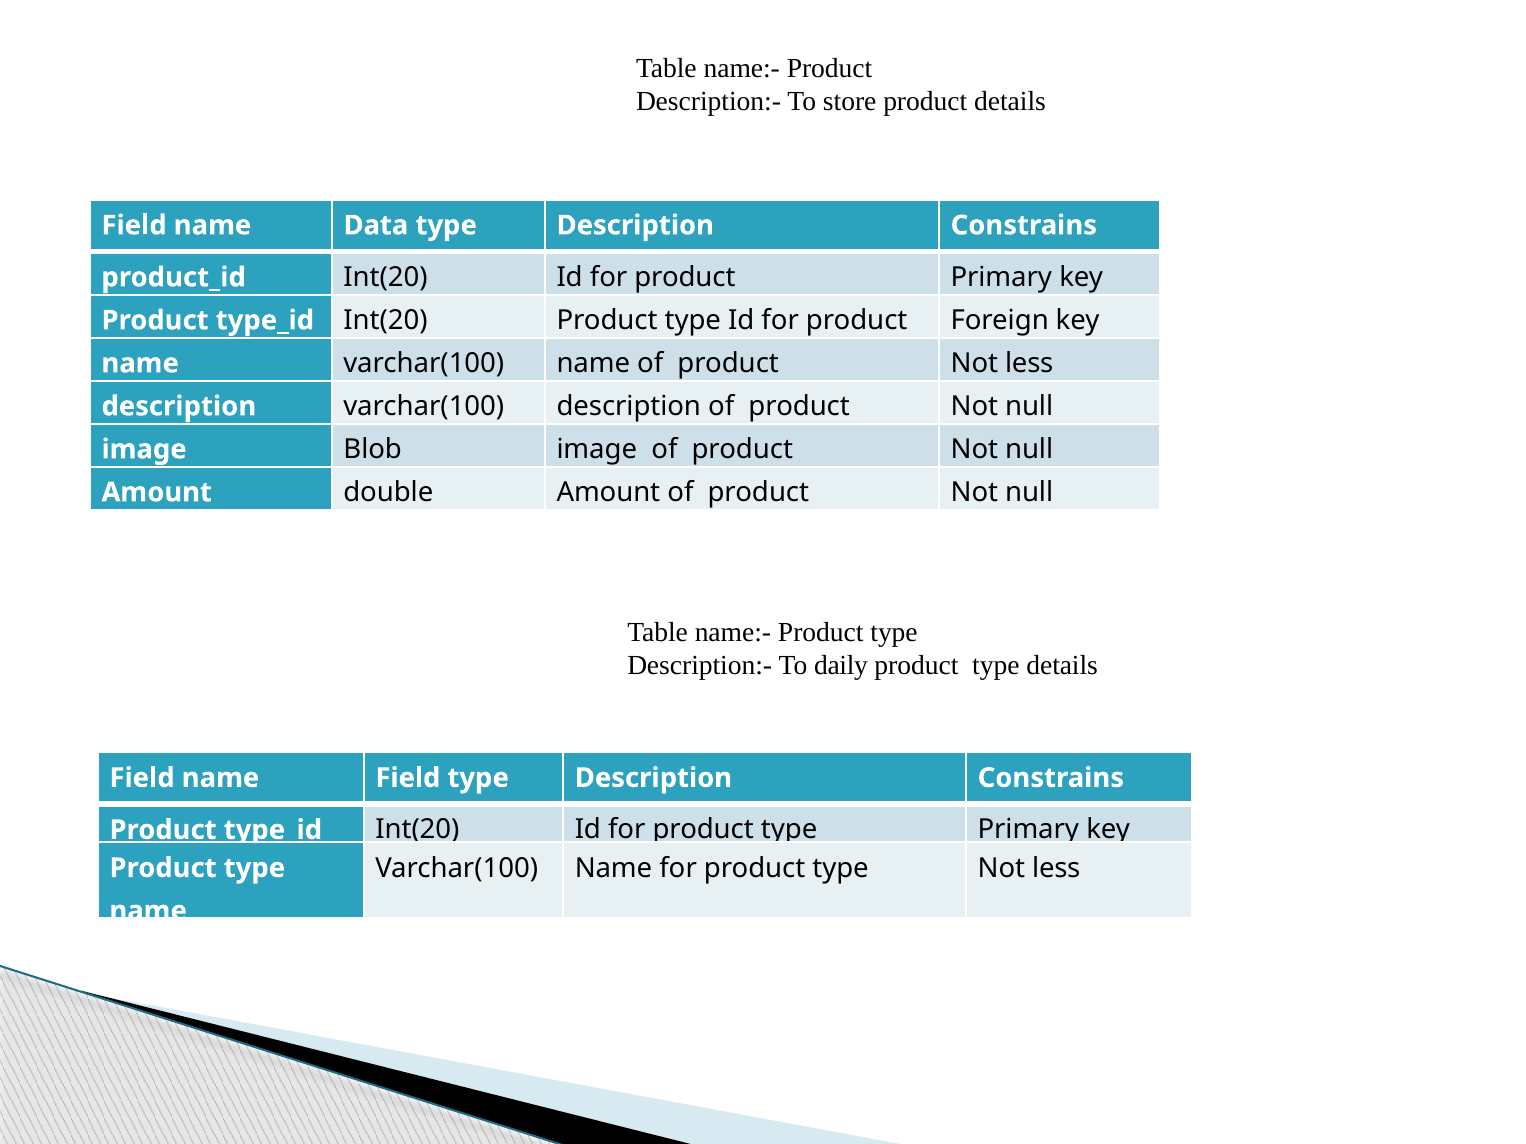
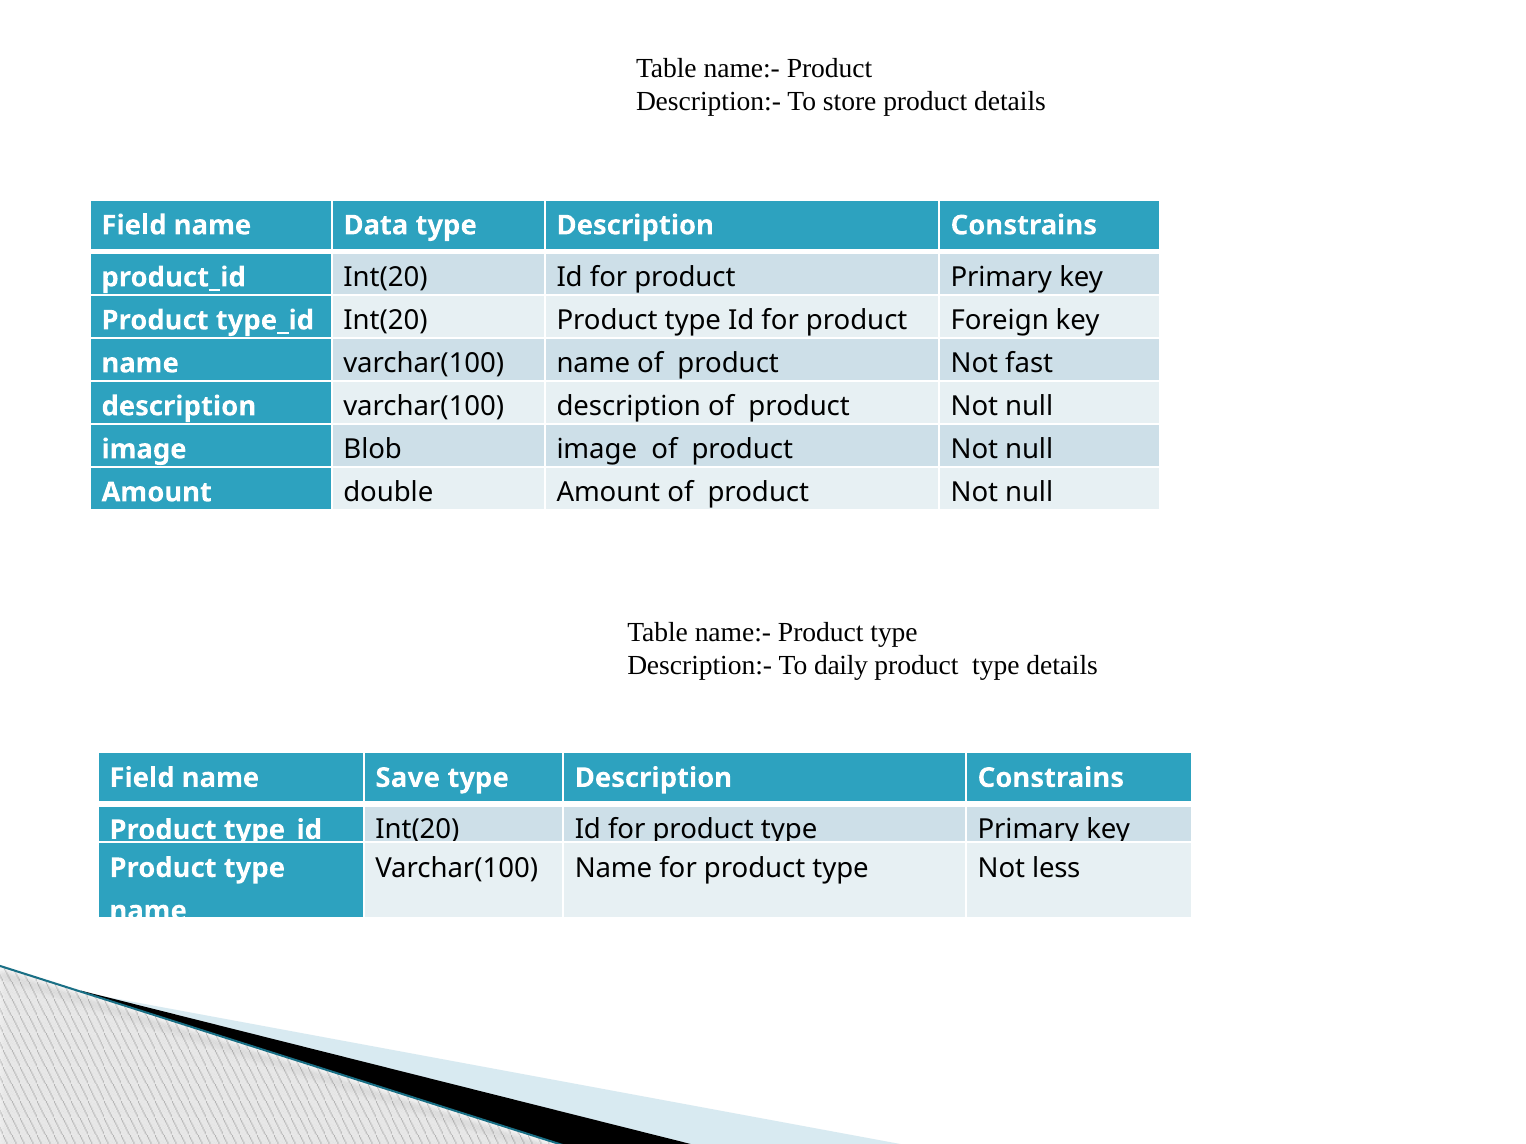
product Not less: less -> fast (1029, 364)
name Field: Field -> Save (408, 778)
